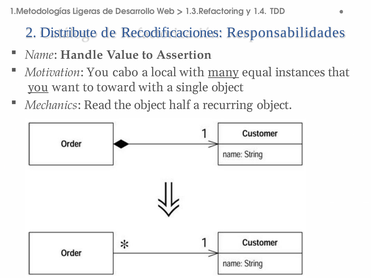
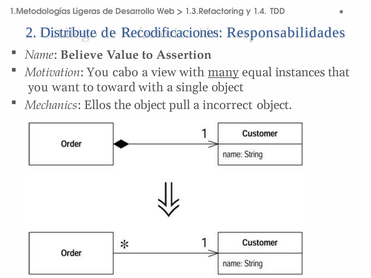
Handle: Handle -> Believe (82, 55)
local: local -> view (164, 72)
you underline: present -> none (38, 87)
Read: Read -> Ellos (98, 105)
half: half -> pull (180, 105)
recurring: recurring -> incorrect (228, 105)
